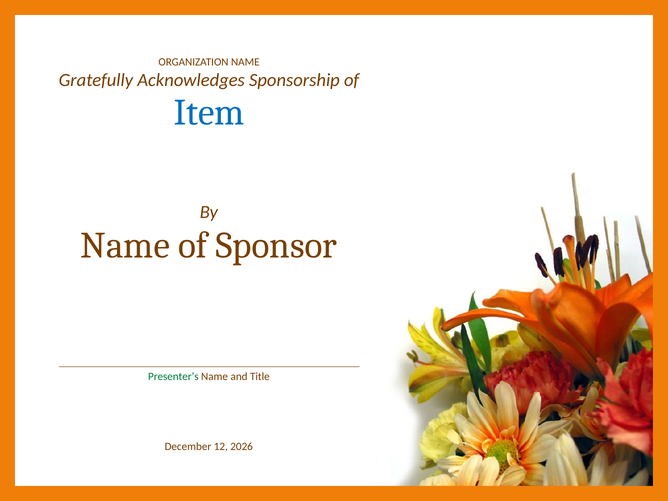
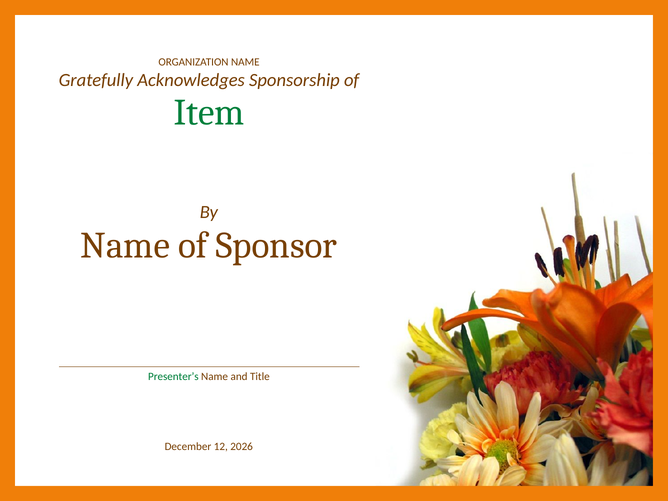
Item colour: blue -> green (209, 113)
